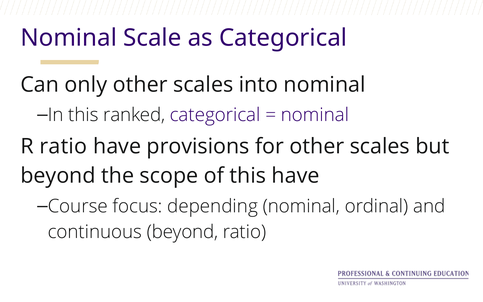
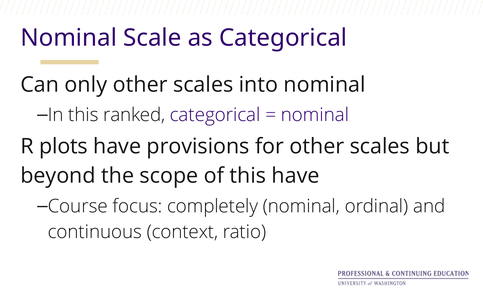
R ratio: ratio -> plots (64, 146)
depending: depending -> completely (213, 206)
continuous beyond: beyond -> context (182, 232)
